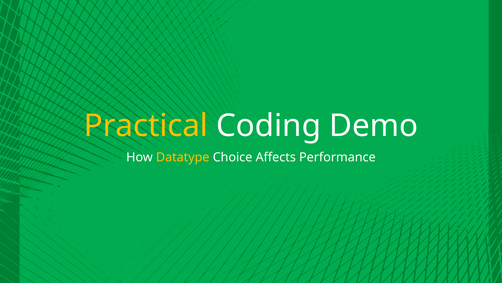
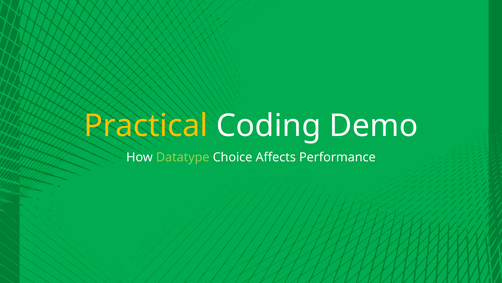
Datatype colour: yellow -> light green (183, 157)
